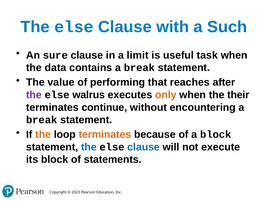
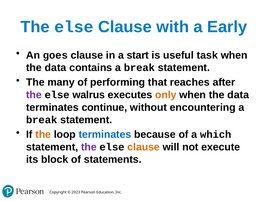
Such: Such -> Early (227, 27)
sure: sure -> goes (55, 55)
limit: limit -> start (138, 55)
value: value -> many (61, 82)
their: their -> data (238, 95)
terminates colour: orange -> blue (105, 134)
a block: block -> which (216, 134)
the colour: blue -> purple (89, 147)
clause colour: blue -> orange (144, 147)
